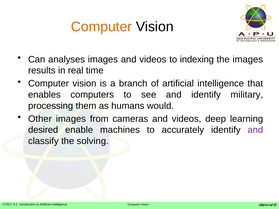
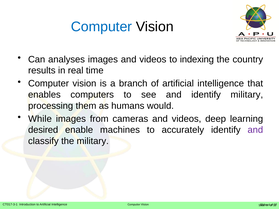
Computer colour: orange -> blue (101, 27)
the images: images -> country (248, 59)
Other: Other -> While (40, 119)
the solving: solving -> military (93, 141)
